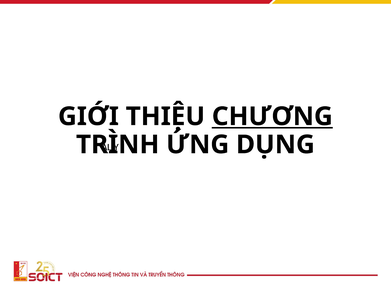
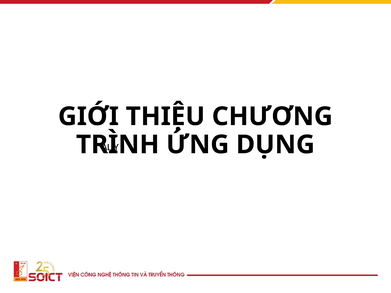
CHƯƠNG underline: present -> none (272, 117)
